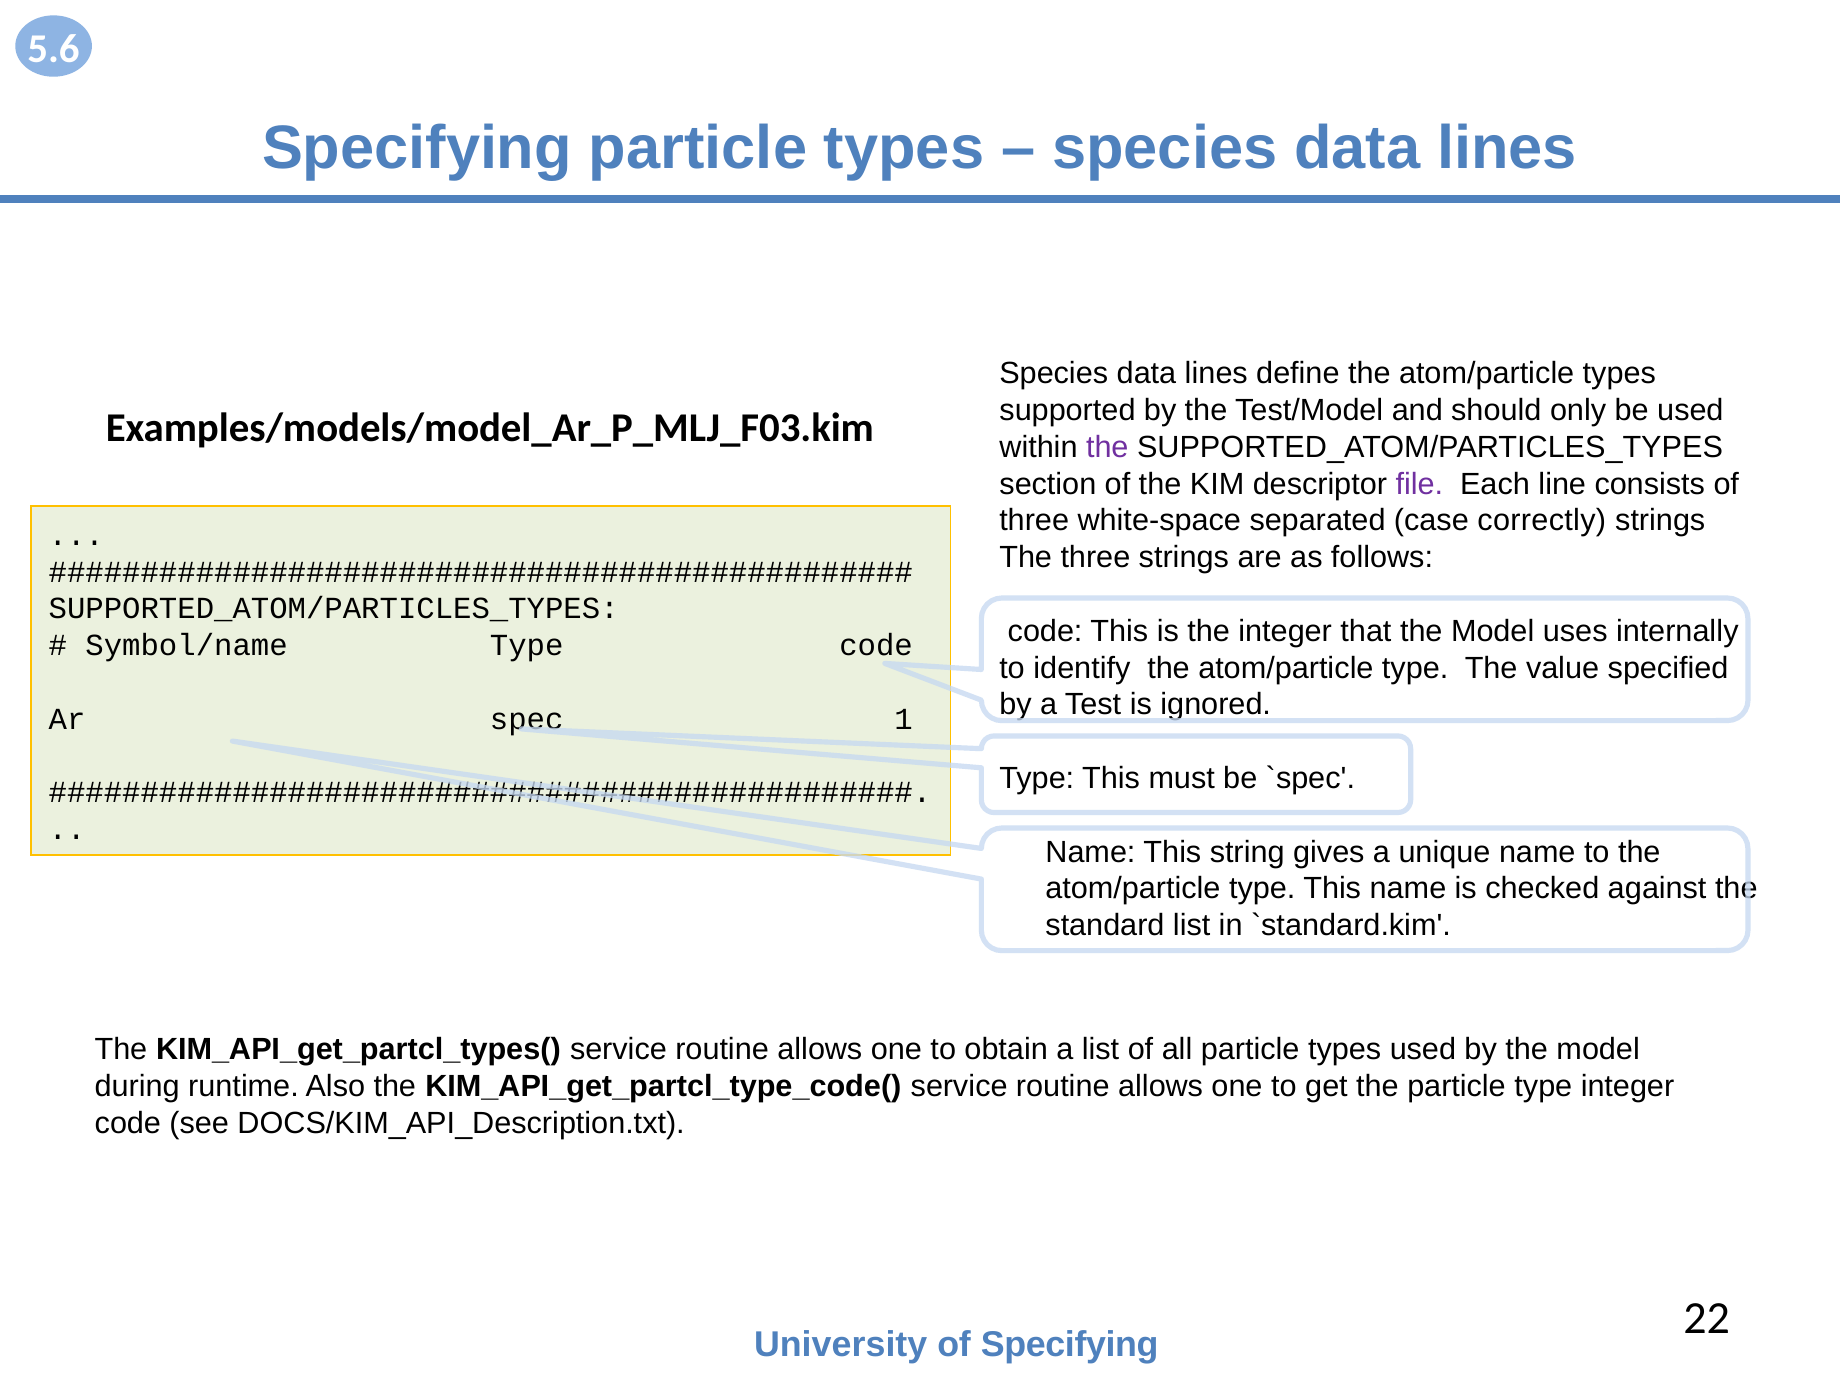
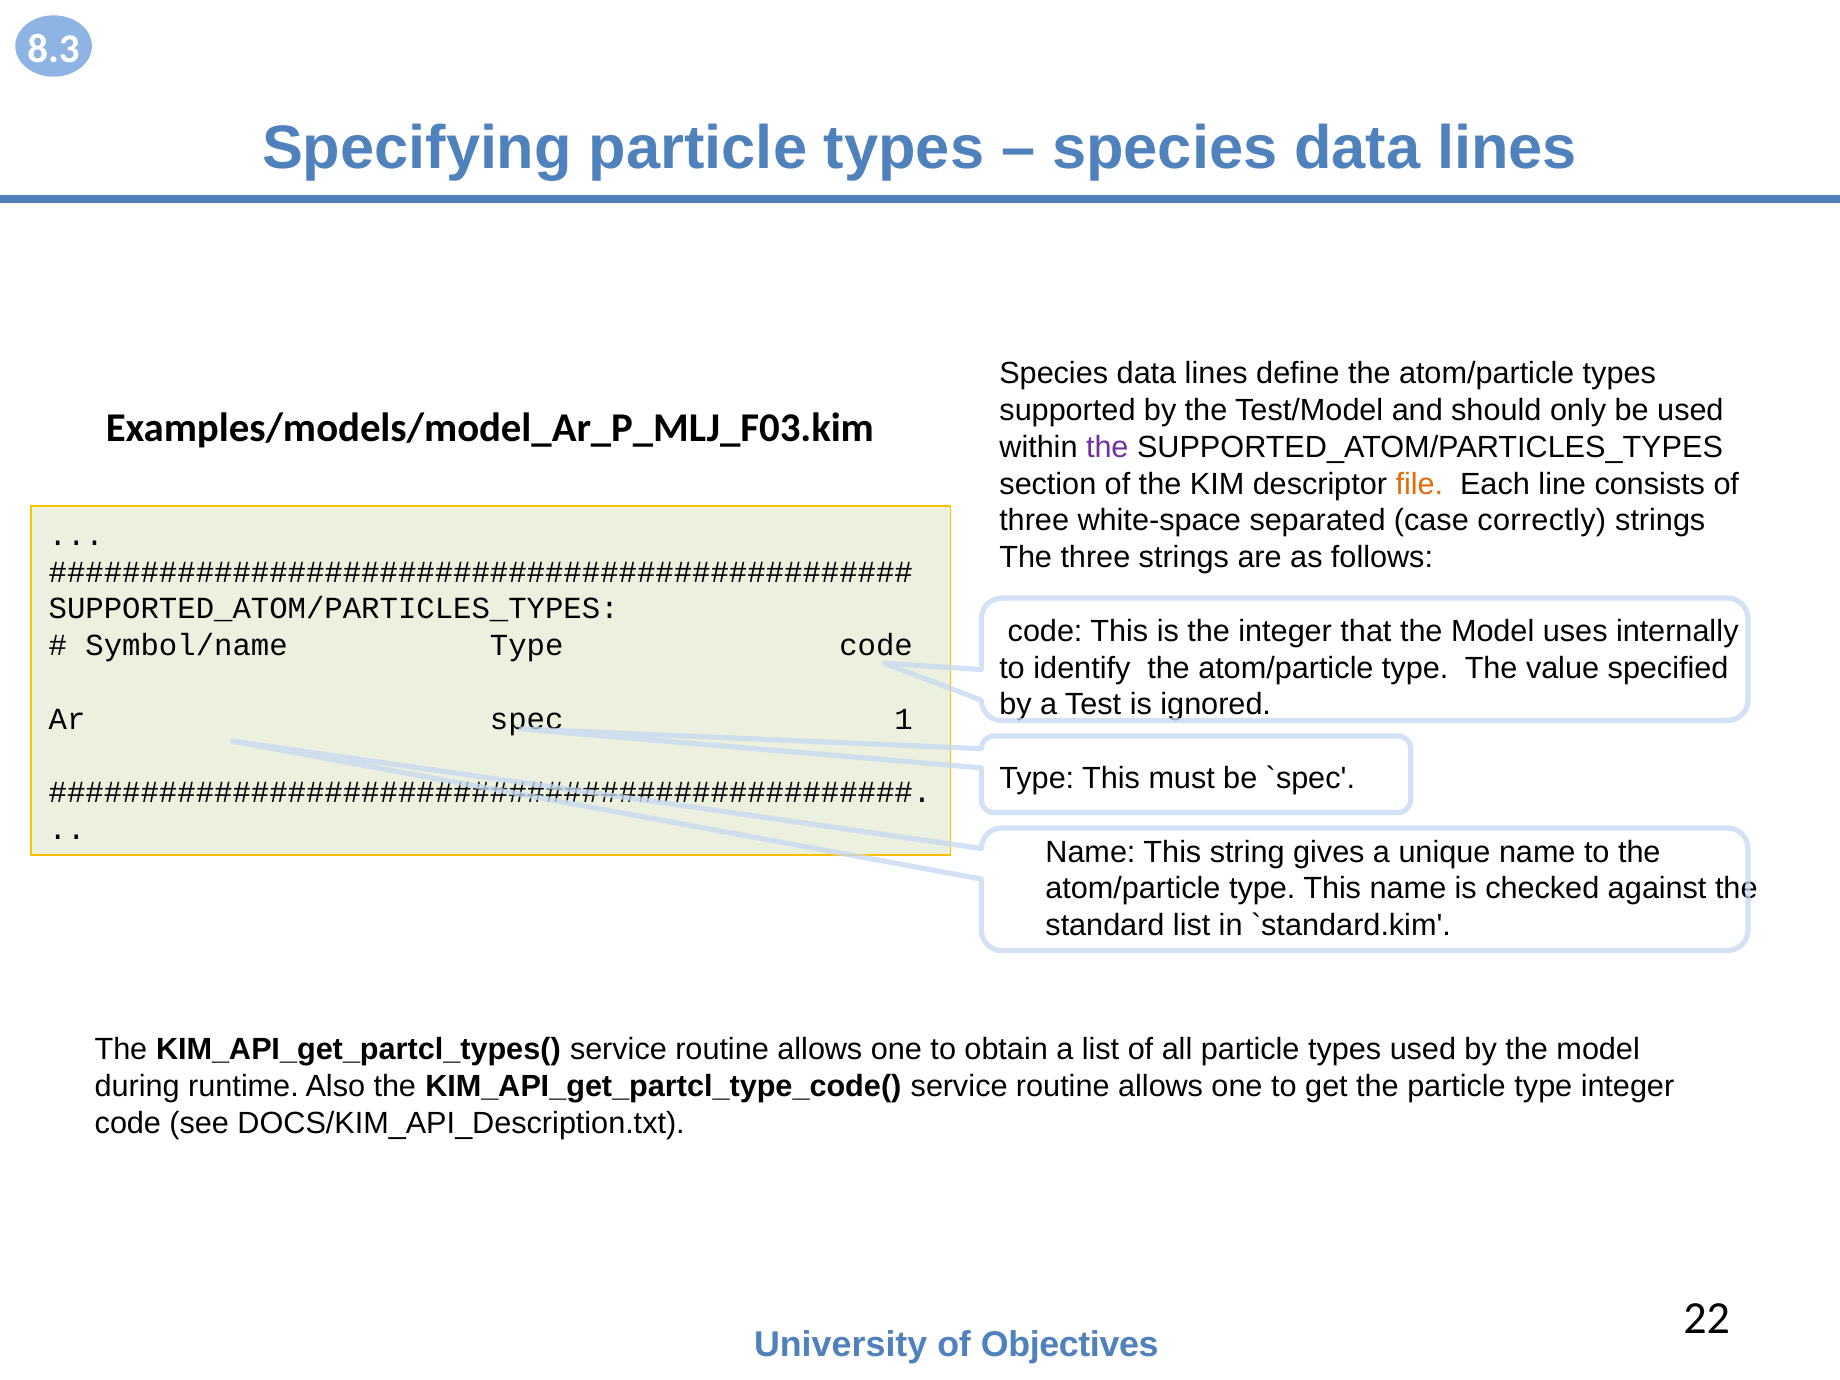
5.6: 5.6 -> 8.3 (53, 49)
file colour: purple -> orange (1419, 484)
of Specifying: Specifying -> Objectives (1070, 1345)
